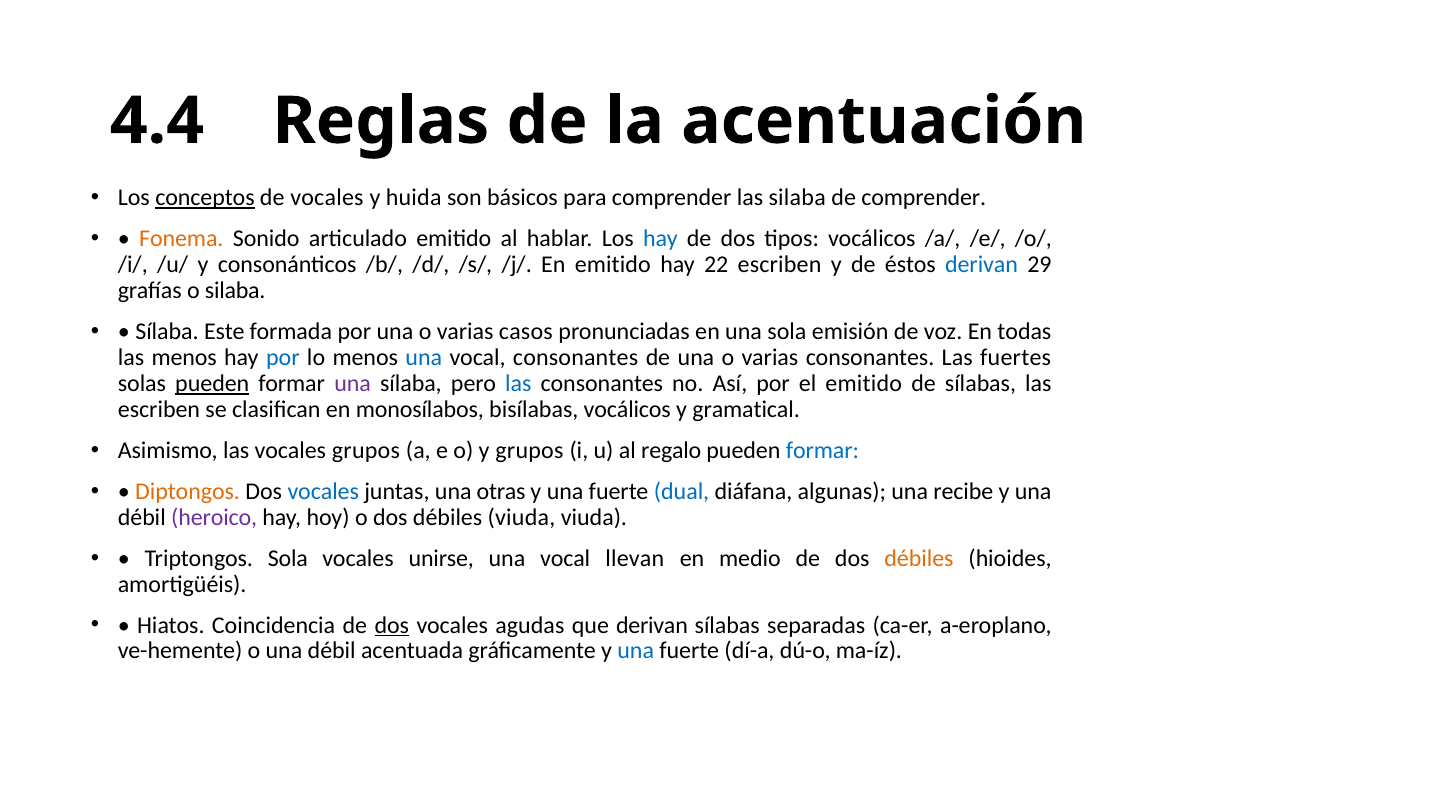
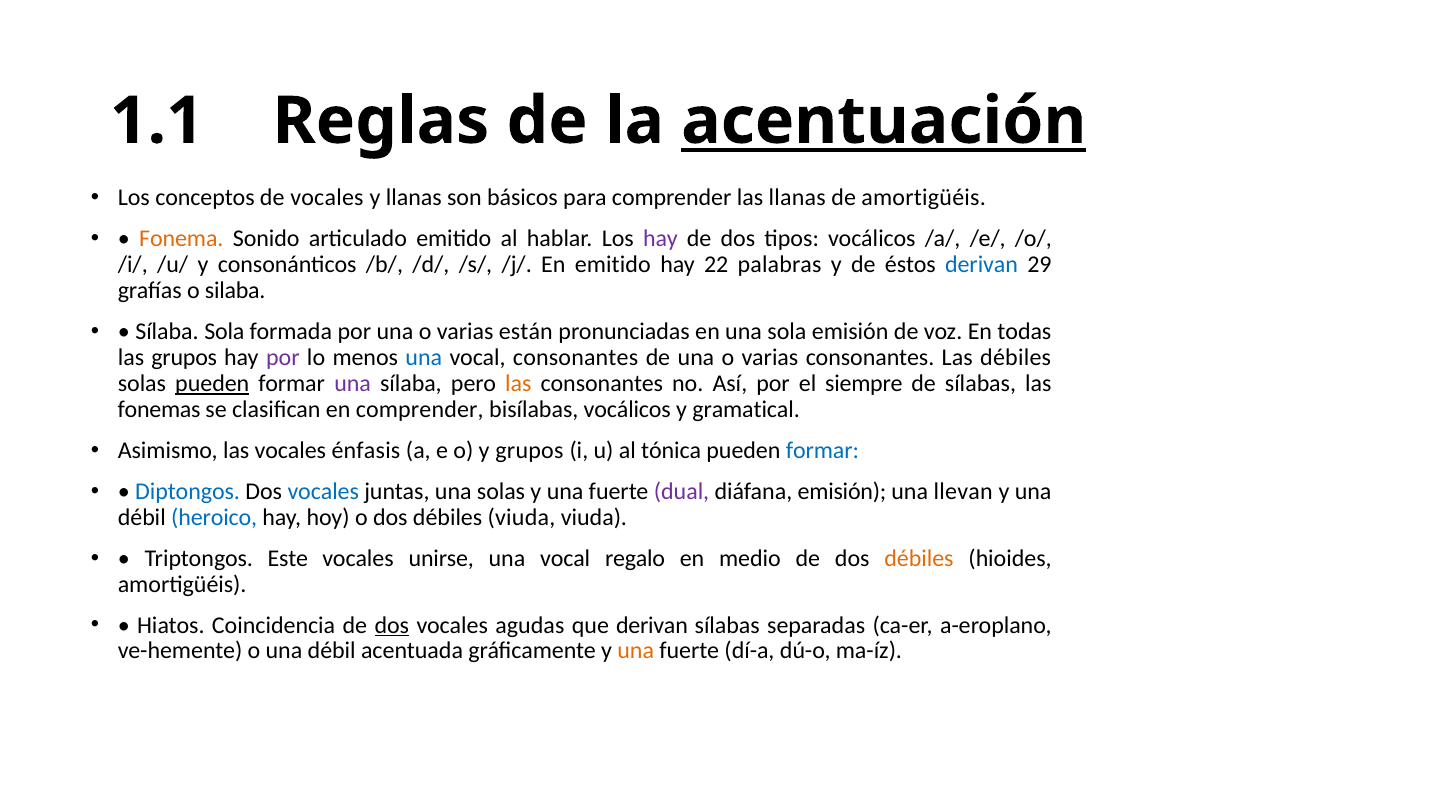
4.4: 4.4 -> 1.1 (157, 121)
acentuación underline: none -> present (884, 121)
conceptos underline: present -> none (205, 198)
y huida: huida -> llanas (414, 198)
las silaba: silaba -> llanas (797, 198)
de comprender: comprender -> amortigüéis (924, 198)
hay colour: blue -> purple (660, 239)
22 escriben: escriben -> palabras (780, 265)
Sílaba Este: Este -> Sola (224, 331)
casos: casos -> están (526, 331)
las menos: menos -> grupos (184, 357)
por colour: blue -> purple (283, 357)
Las fuertes: fuertes -> débiles (1016, 357)
las colour: blue -> orange (518, 383)
el emitido: emitido -> siempre (864, 383)
escriben: escriben -> fonemas (159, 409)
en monosílabos: monosílabos -> comprender (420, 409)
vocales grupos: grupos -> énfasis (366, 450)
regalo: regalo -> tónica (671, 450)
Diptongos colour: orange -> blue (188, 491)
una otras: otras -> solas (501, 491)
dual colour: blue -> purple (682, 491)
diáfana algunas: algunas -> emisión (842, 491)
recibe: recibe -> llevan (963, 491)
heroico colour: purple -> blue (214, 517)
Triptongos Sola: Sola -> Este (288, 558)
llevan: llevan -> regalo (635, 558)
una colour: blue -> orange (636, 651)
